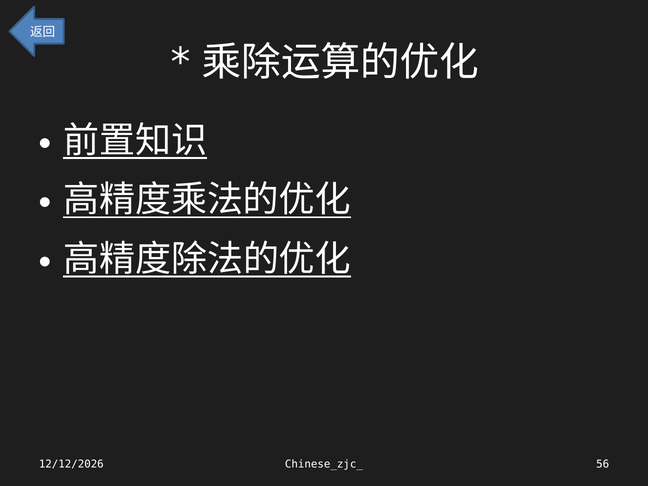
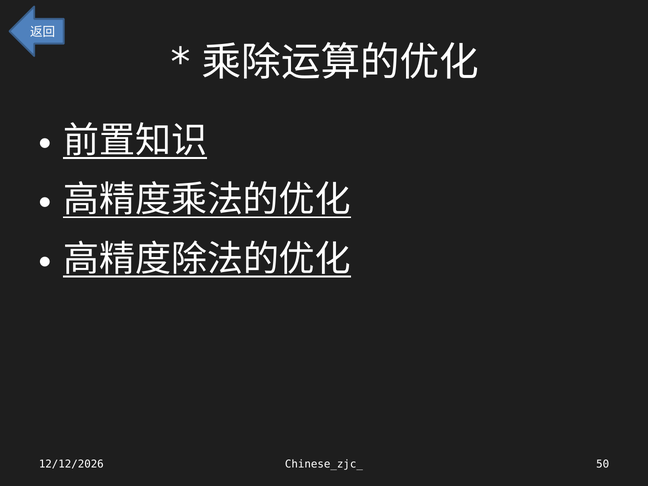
56: 56 -> 50 (603, 464)
